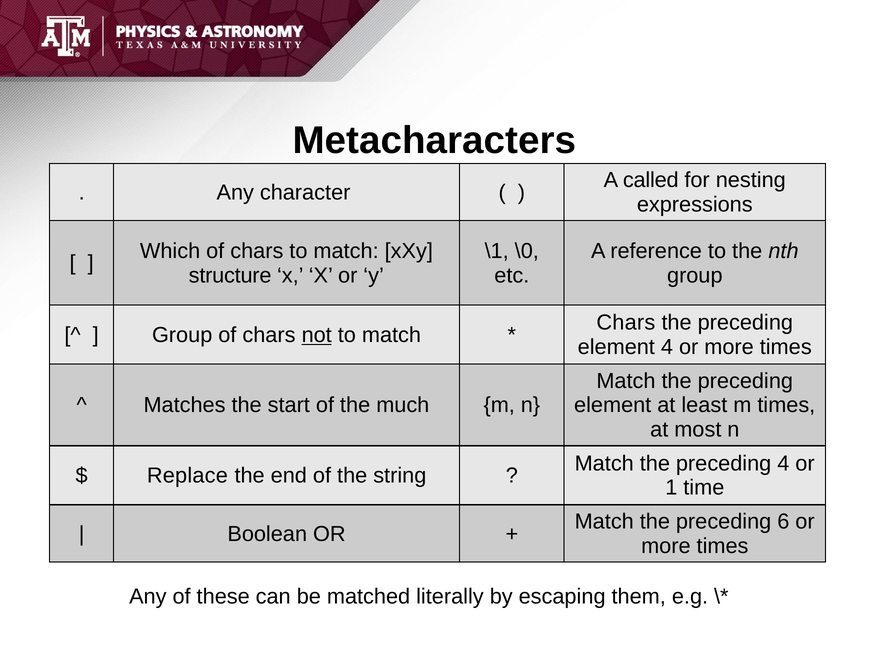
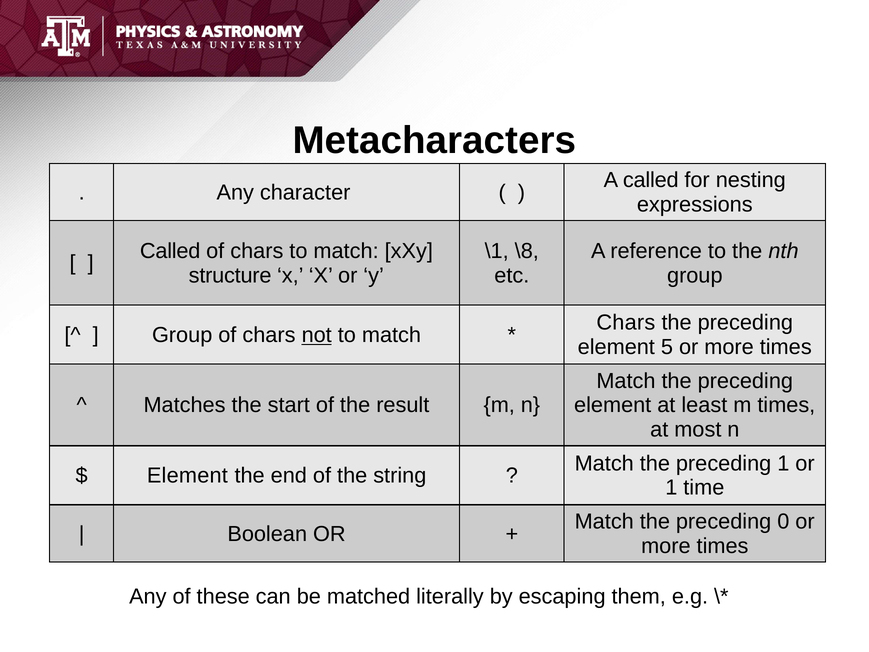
Which: Which -> Called (170, 251)
\0: \0 -> \8 (527, 251)
element 4: 4 -> 5 (667, 347)
much: much -> result (403, 405)
preceding 4: 4 -> 1 (783, 463)
Replace: Replace -> Element (187, 475)
6: 6 -> 0 (783, 521)
